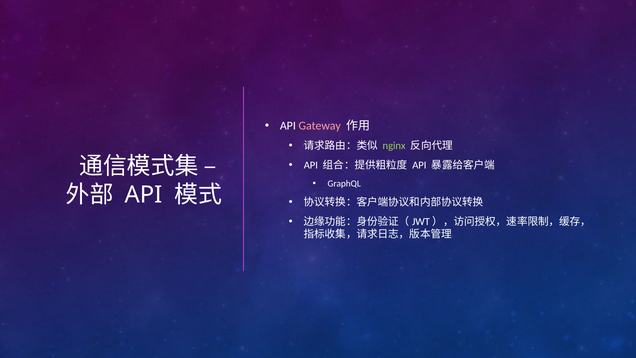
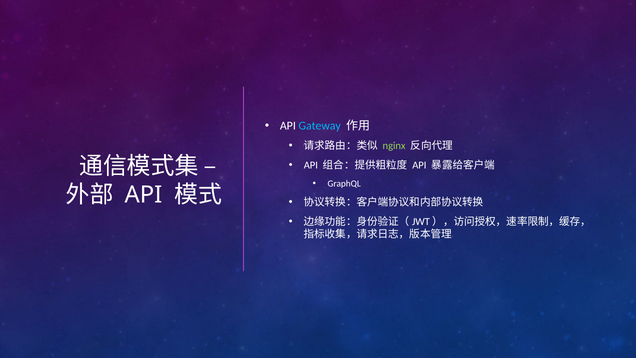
Gateway colour: pink -> light blue (320, 126)
